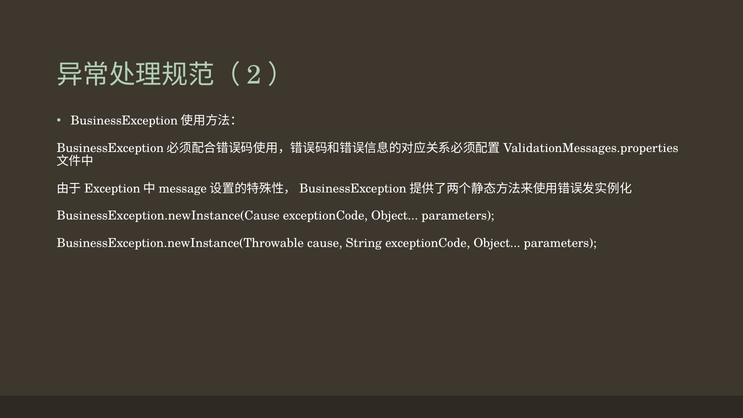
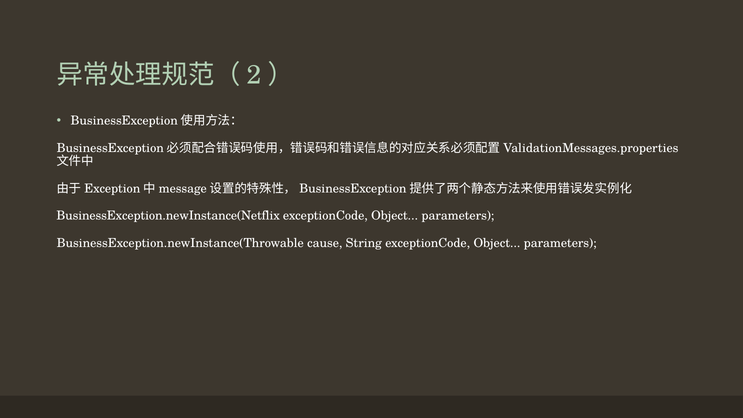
BusinessException.newInstance(Cause: BusinessException.newInstance(Cause -> BusinessException.newInstance(Netflix (168, 216)
